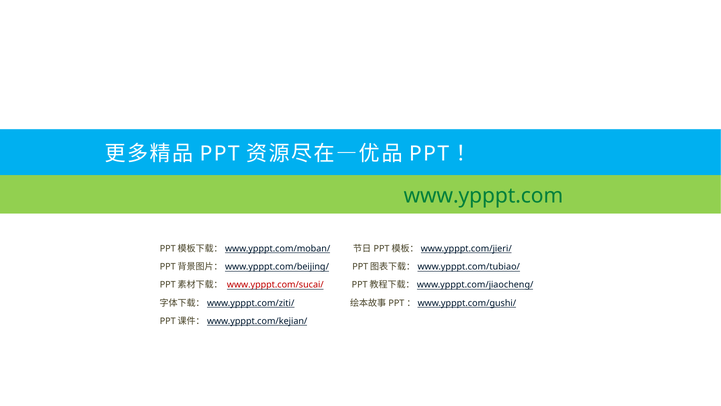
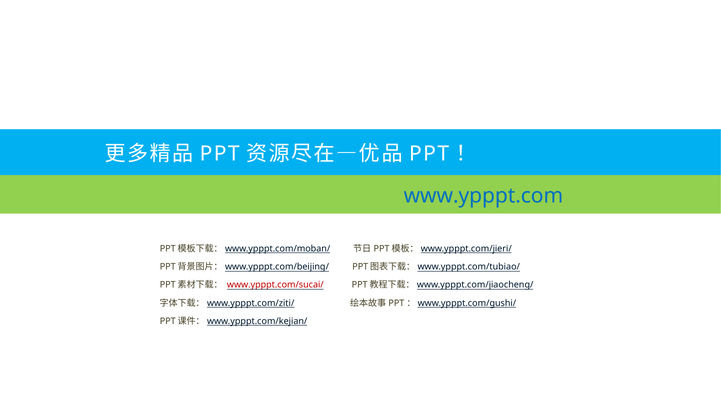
www.ypppt.com colour: green -> blue (483, 195)
